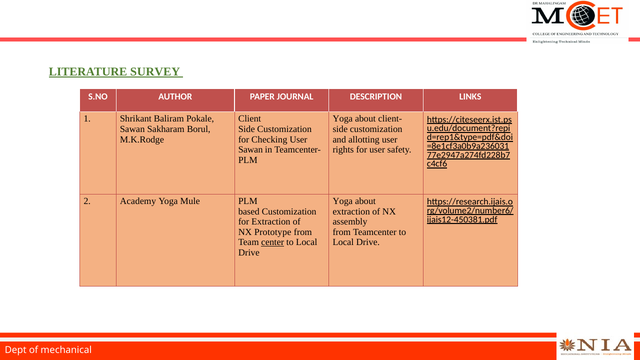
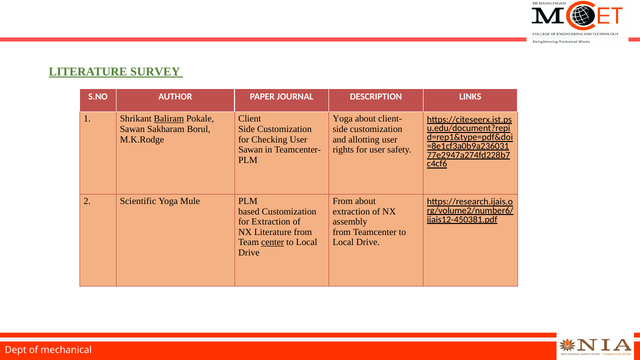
Baliram underline: none -> present (169, 119)
Academy: Academy -> Scientific (138, 201)
Yoga: Yoga -> From (343, 201)
NX Prototype: Prototype -> Literature (273, 232)
